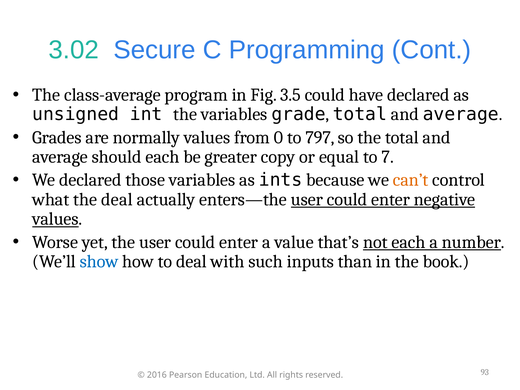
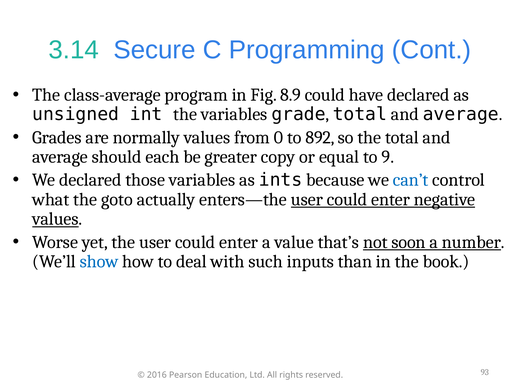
3.02: 3.02 -> 3.14 (74, 50)
3.5: 3.5 -> 8.9 (291, 95)
797: 797 -> 892 (320, 137)
7: 7 -> 9 (388, 157)
can’t colour: orange -> blue (411, 180)
the deal: deal -> goto (117, 199)
not each: each -> soon (409, 242)
